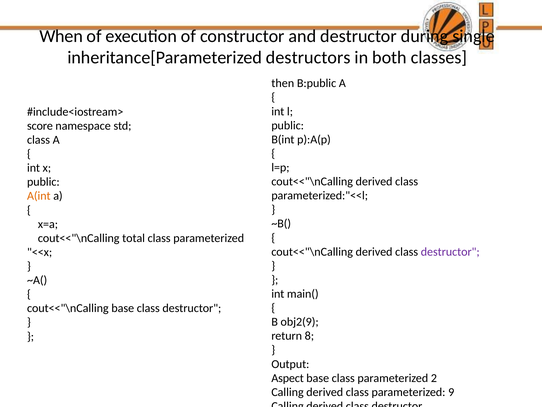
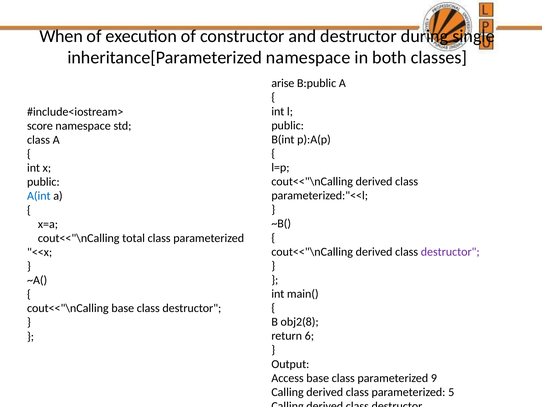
inheritance[Parameterized destructors: destructors -> namespace (308, 57)
then: then -> arise (283, 83)
A(int colour: orange -> blue (39, 196)
obj2(9: obj2(9 -> obj2(8 (300, 322)
8: 8 -> 6 (309, 336)
Aspect: Aspect -> Access (288, 378)
2: 2 -> 9 (434, 378)
9: 9 -> 5 (451, 392)
